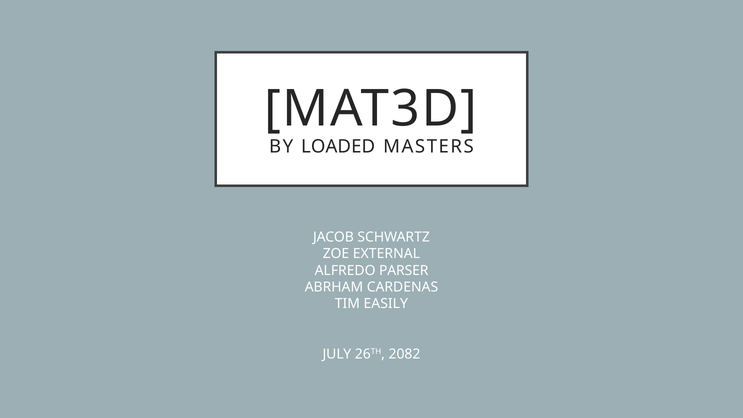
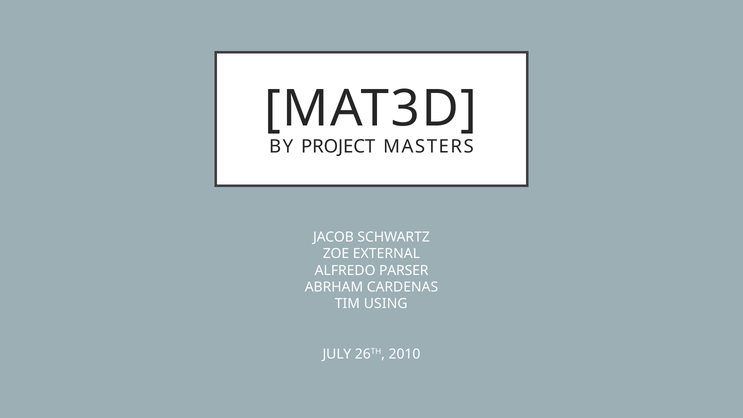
LOADED: LOADED -> PROJECT (338, 147)
EASILY: EASILY -> USING (386, 304)
2082: 2082 -> 2010 (404, 354)
